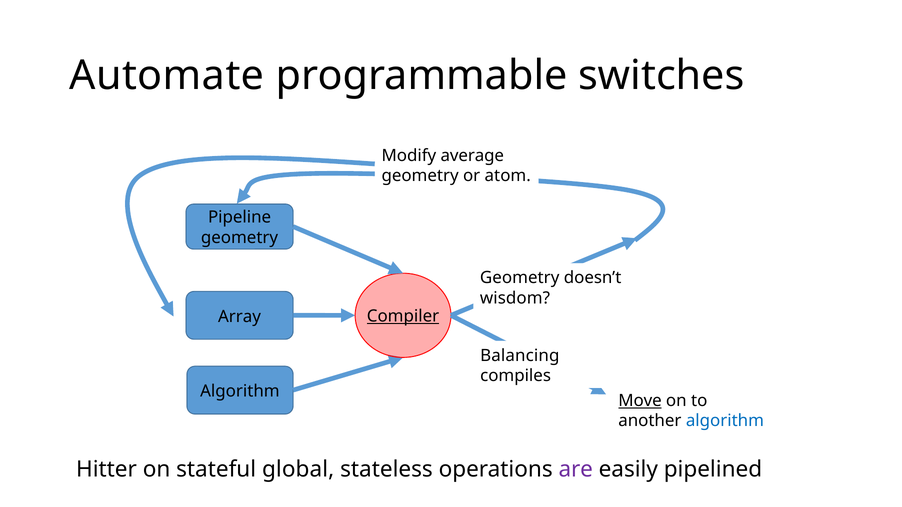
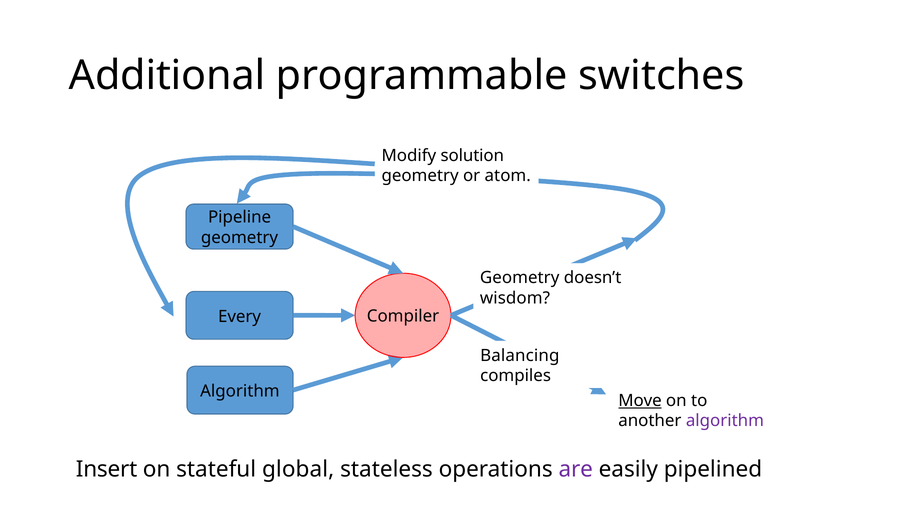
Automate: Automate -> Additional (167, 76)
average: average -> solution (472, 156)
Compiler underline: present -> none (403, 317)
Array: Array -> Every (240, 317)
algorithm colour: blue -> purple (725, 421)
Hitter: Hitter -> Insert (107, 469)
